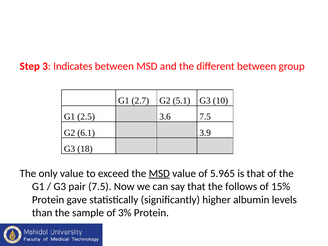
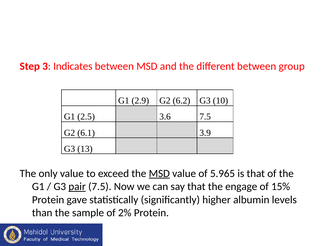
2.7: 2.7 -> 2.9 (140, 101)
5.1: 5.1 -> 6.2 (181, 101)
18: 18 -> 13 (85, 149)
pair underline: none -> present (77, 187)
follows: follows -> engage (241, 187)
3%: 3% -> 2% (125, 213)
